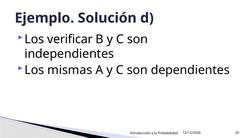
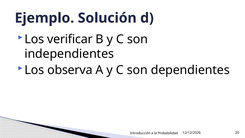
mismas: mismas -> observa (70, 70)
